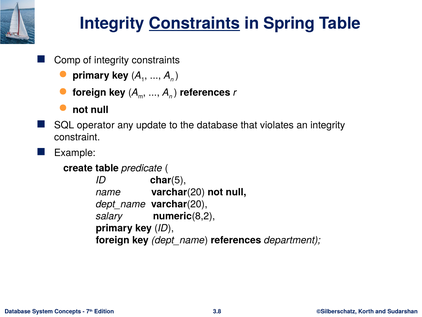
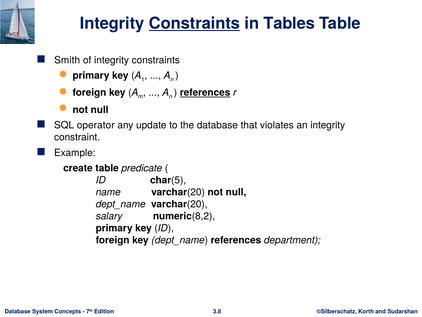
Spring: Spring -> Tables (289, 23)
Comp: Comp -> Smith (67, 60)
references underline: none -> present (205, 93)
